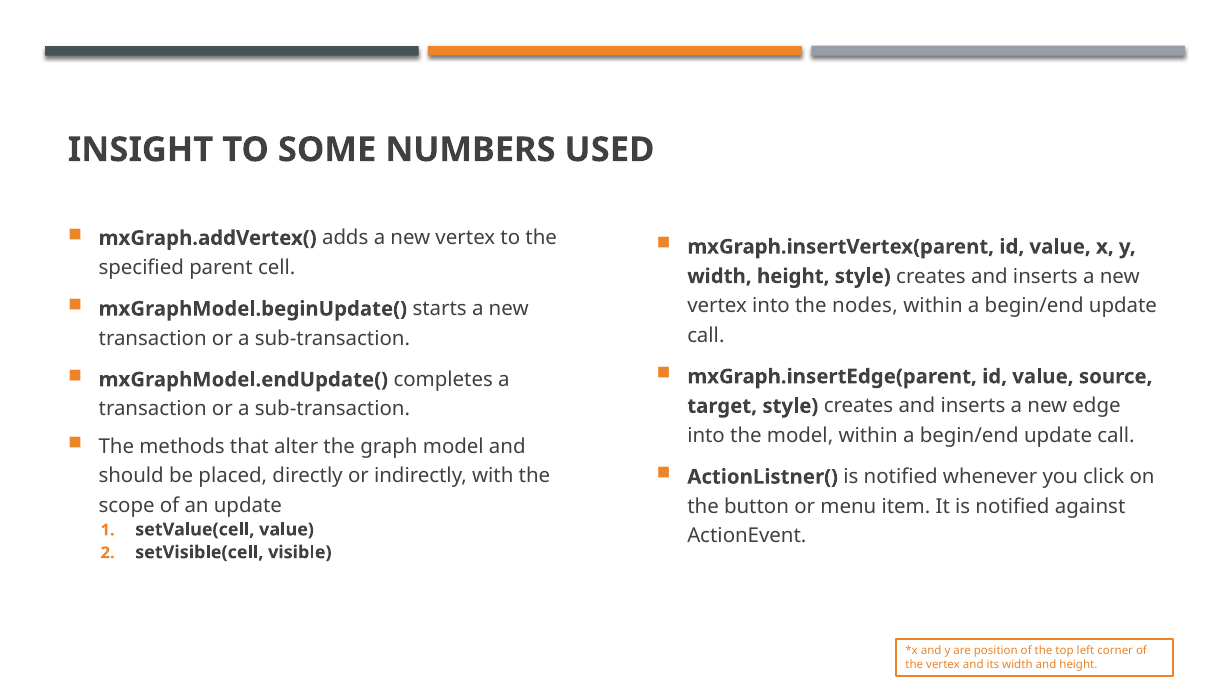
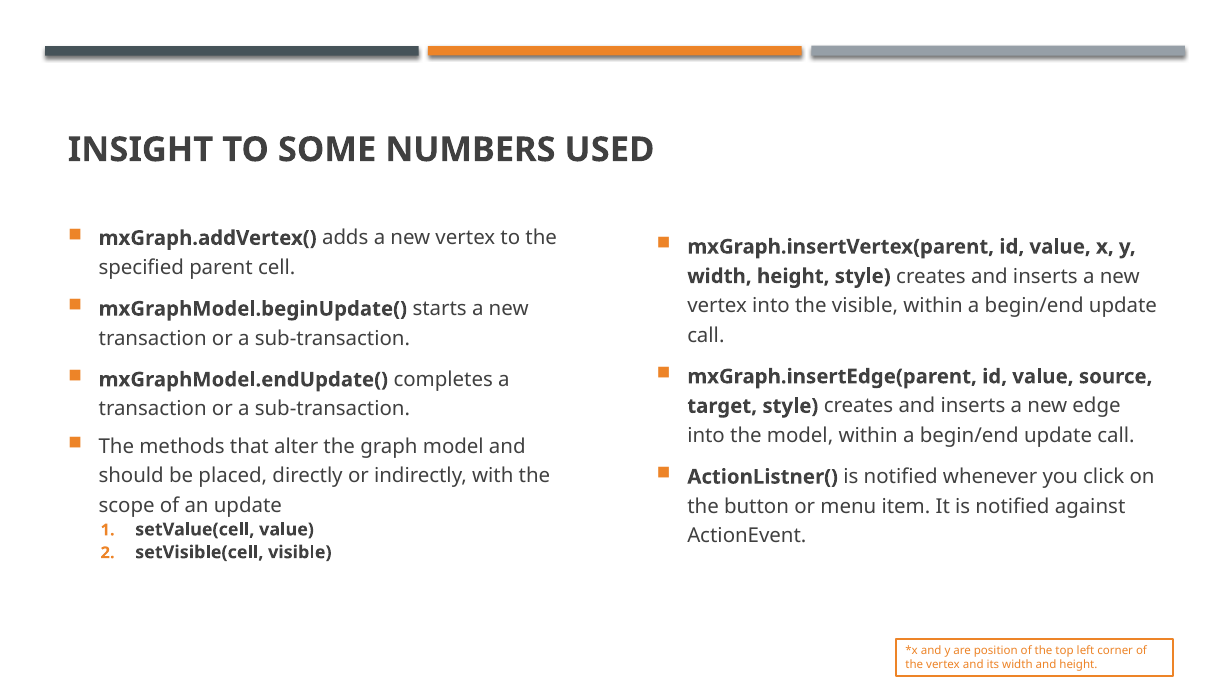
the nodes: nodes -> visible (865, 306)
